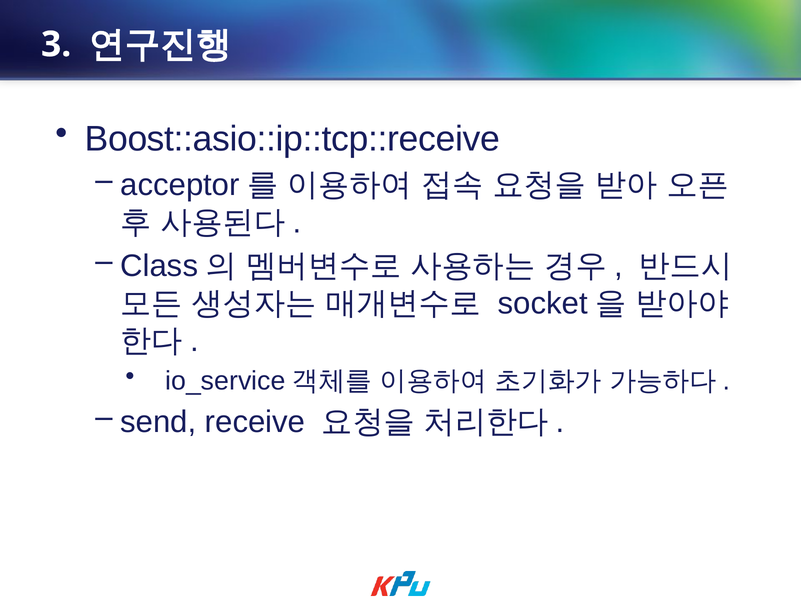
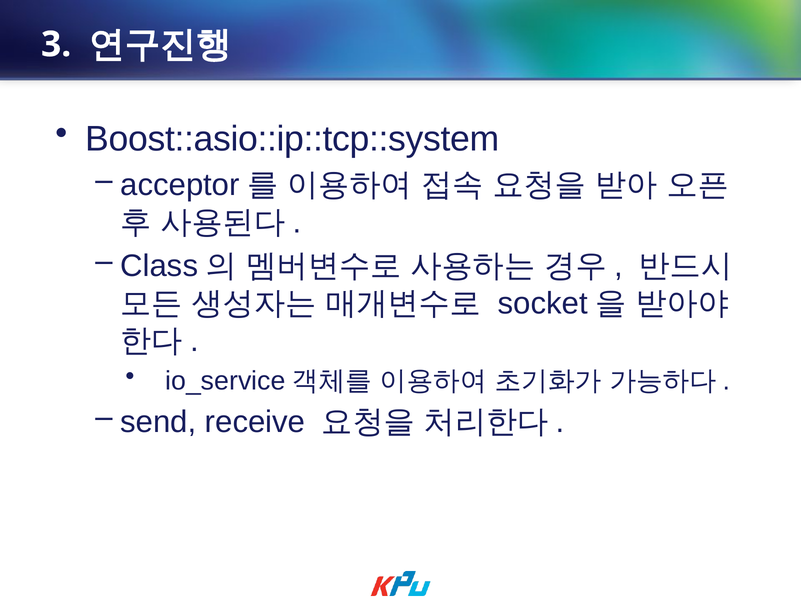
Boost::asio::ip::tcp::receive: Boost::asio::ip::tcp::receive -> Boost::asio::ip::tcp::system (292, 139)
